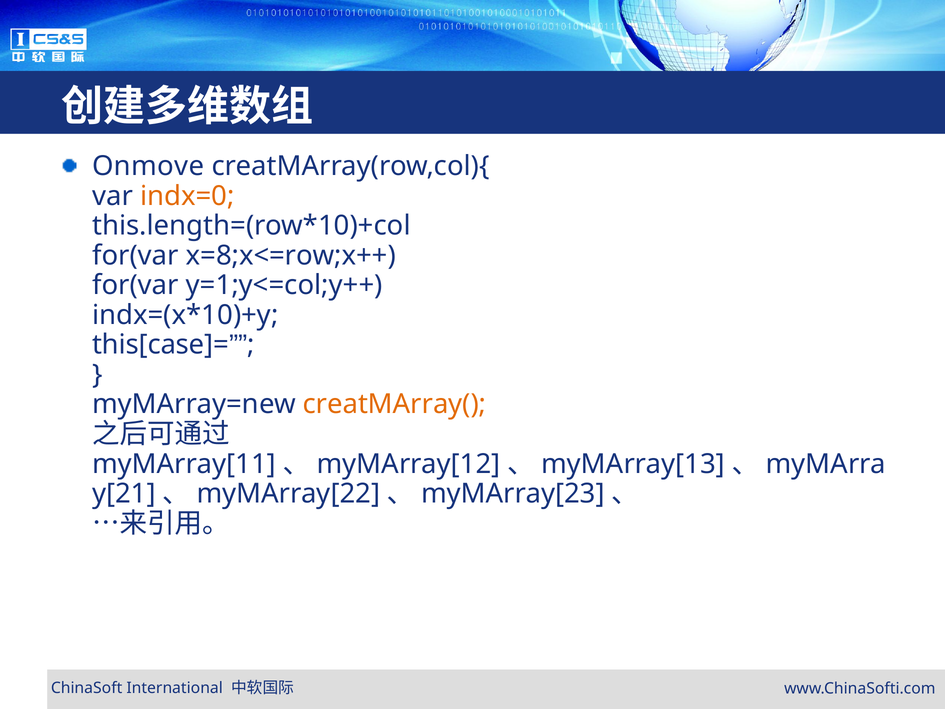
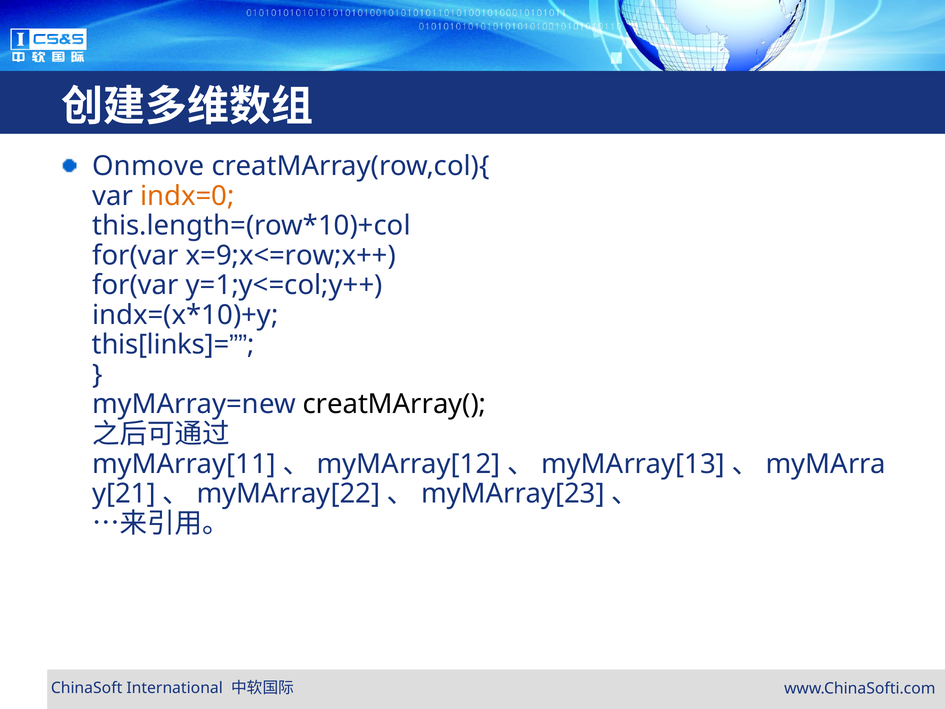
x=8;x<=row;x++: x=8;x<=row;x++ -> x=9;x<=row;x++ (291, 255)
this[case]=: this[case]= -> this[links]= (161, 345)
creatMArray( colour: orange -> black (394, 404)
